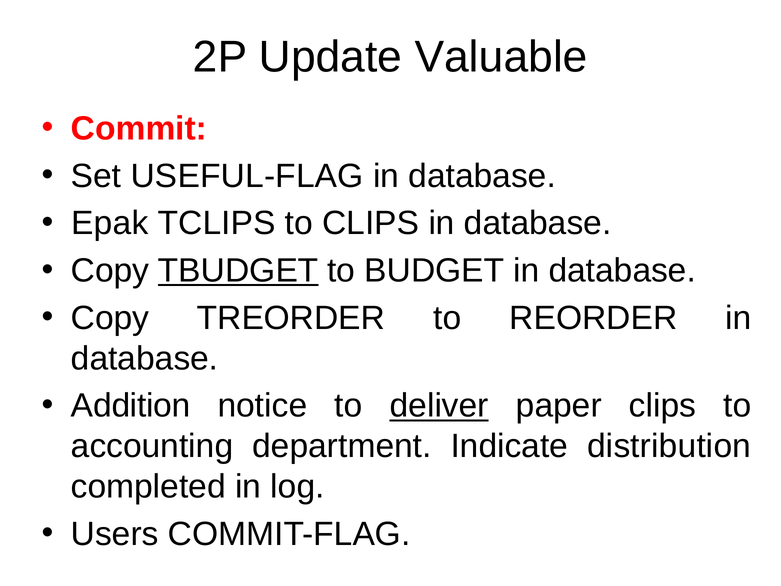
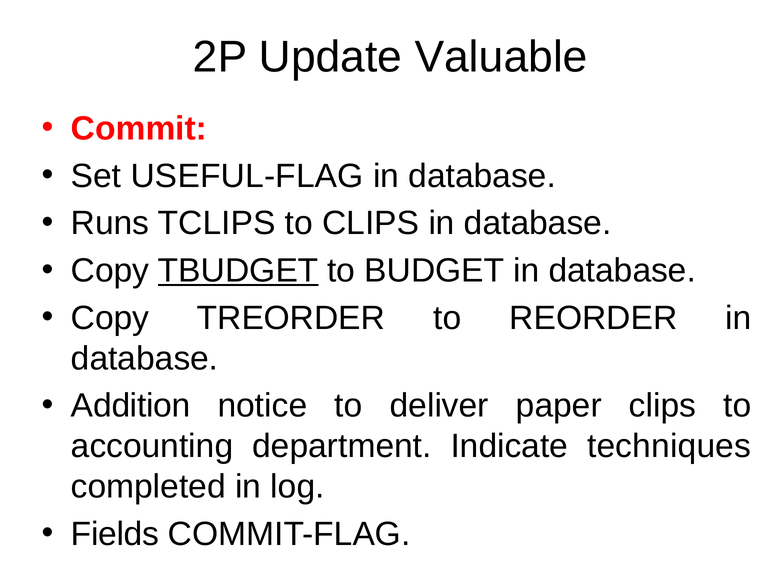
Epak: Epak -> Runs (110, 223)
deliver underline: present -> none (439, 406)
distribution: distribution -> techniques (669, 446)
Users: Users -> Fields (115, 534)
